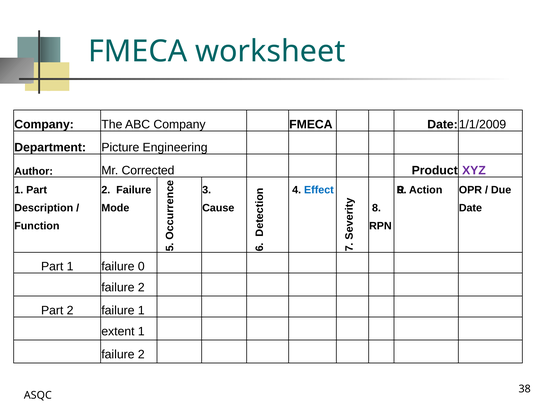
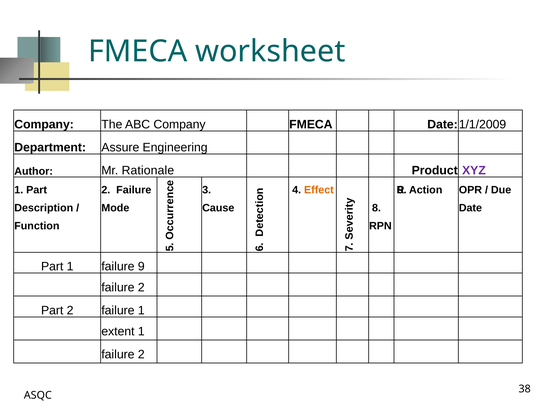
Picture: Picture -> Assure (120, 147)
Corrected: Corrected -> Rationale (148, 170)
Effect colour: blue -> orange (319, 190)
failure 0: 0 -> 9 (141, 266)
